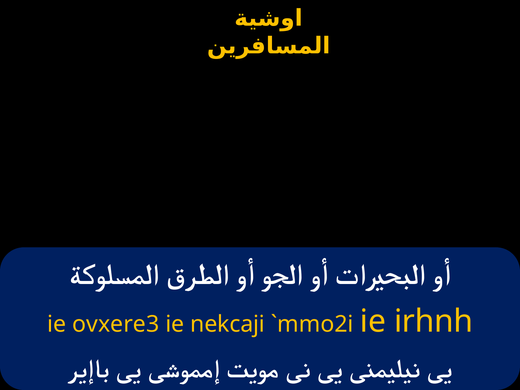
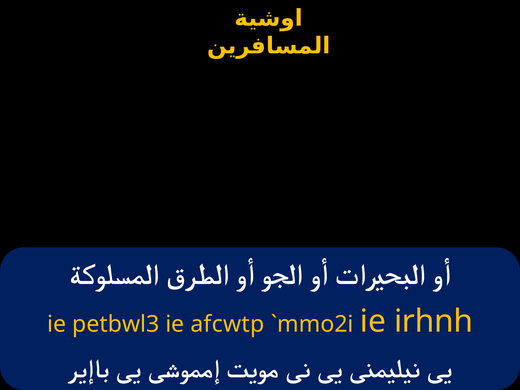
ovxere3: ovxere3 -> petbwl3 (116, 324)
nekcaji: nekcaji -> afcwtp (227, 324)
